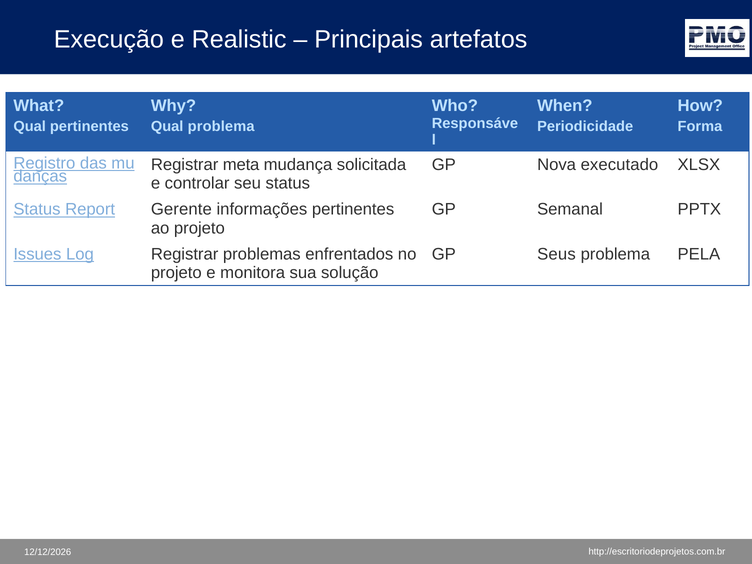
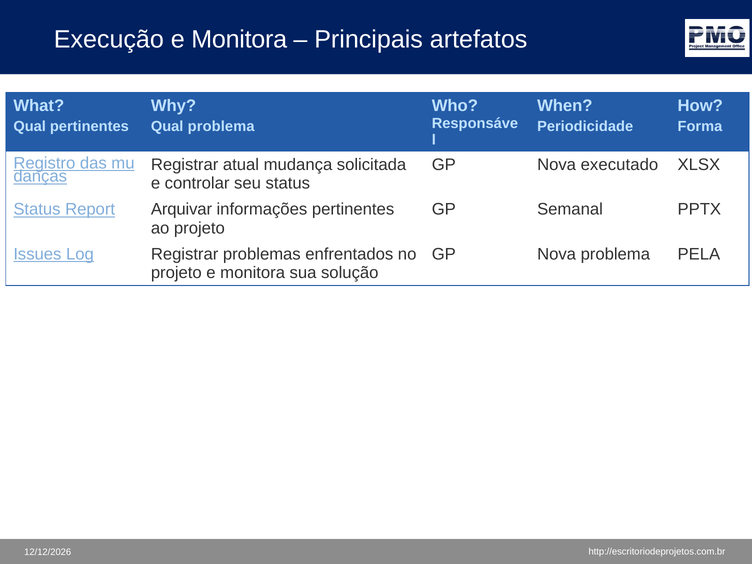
Execução e Realistic: Realistic -> Monitora (239, 39)
meta: meta -> atual (241, 165)
Gerente: Gerente -> Arquivar (181, 209)
Seus: Seus -> Nova (557, 254)
